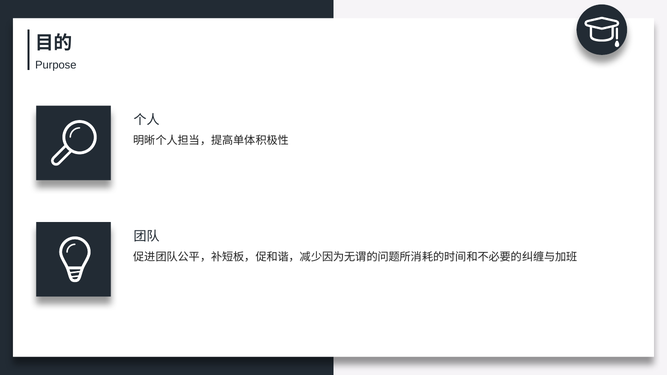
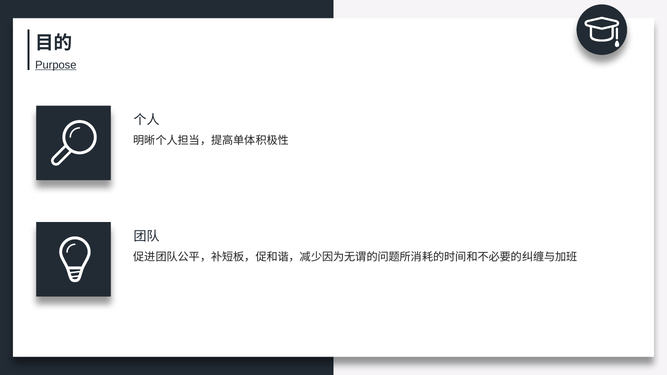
Purpose underline: none -> present (56, 65)
